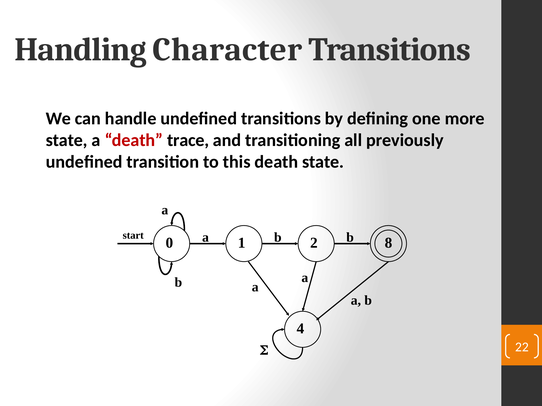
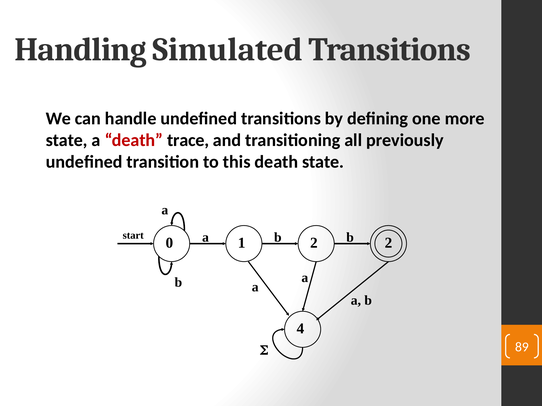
Character: Character -> Simulated (228, 50)
0 8: 8 -> 2 (389, 243)
22: 22 -> 89 (522, 347)
